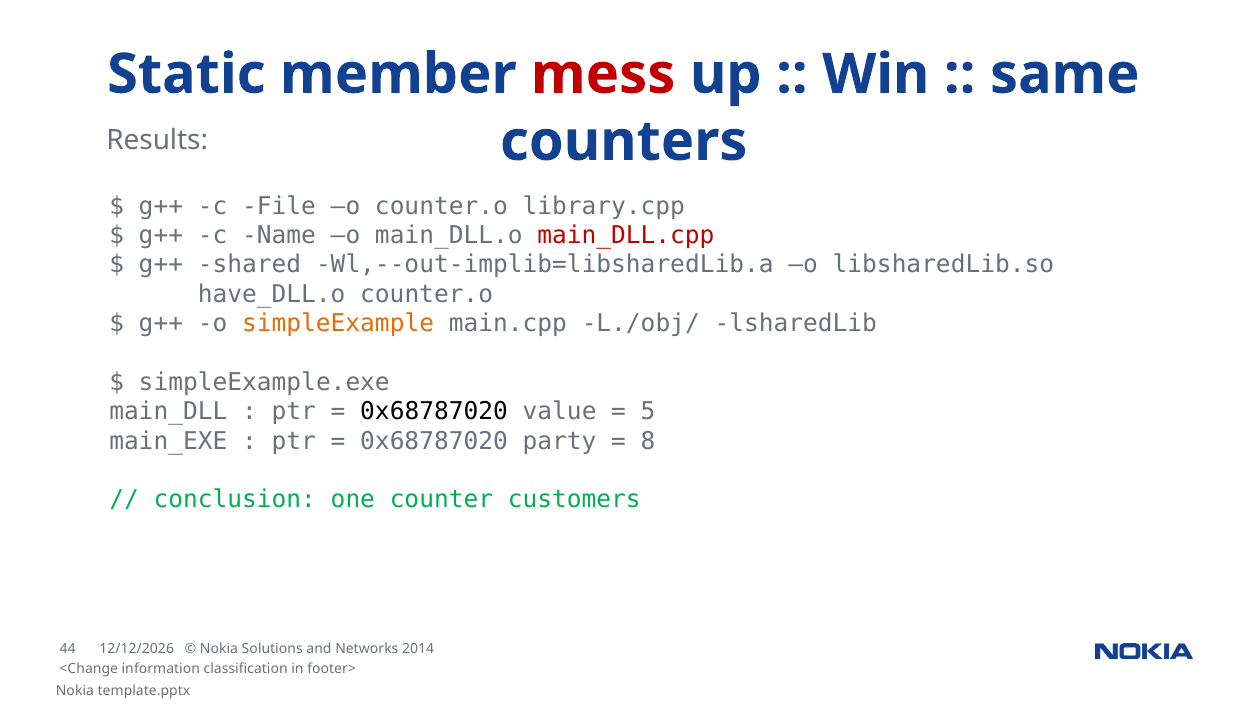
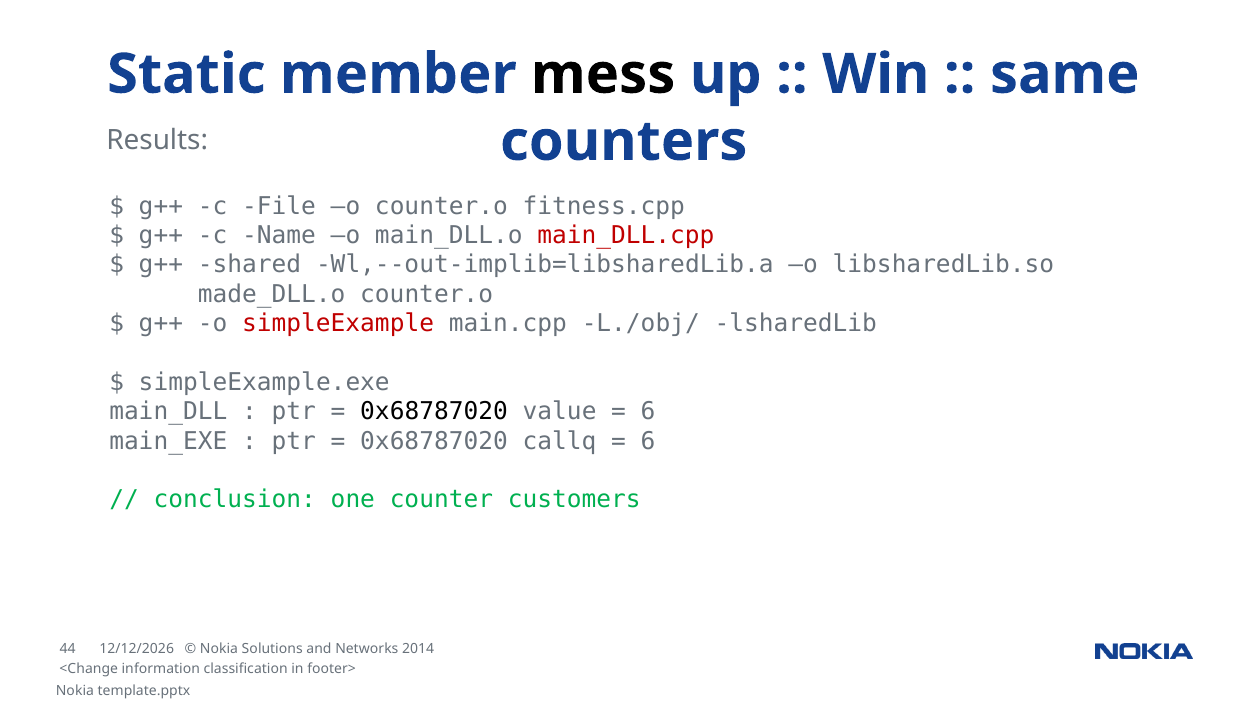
mess colour: red -> black (603, 74)
library.cpp: library.cpp -> fitness.cpp (604, 206)
have_DLL.o: have_DLL.o -> made_DLL.o (272, 294)
simpleExample colour: orange -> red (338, 324)
5: 5 -> 6 (648, 412)
party: party -> callq (560, 441)
8: 8 -> 6 (648, 441)
